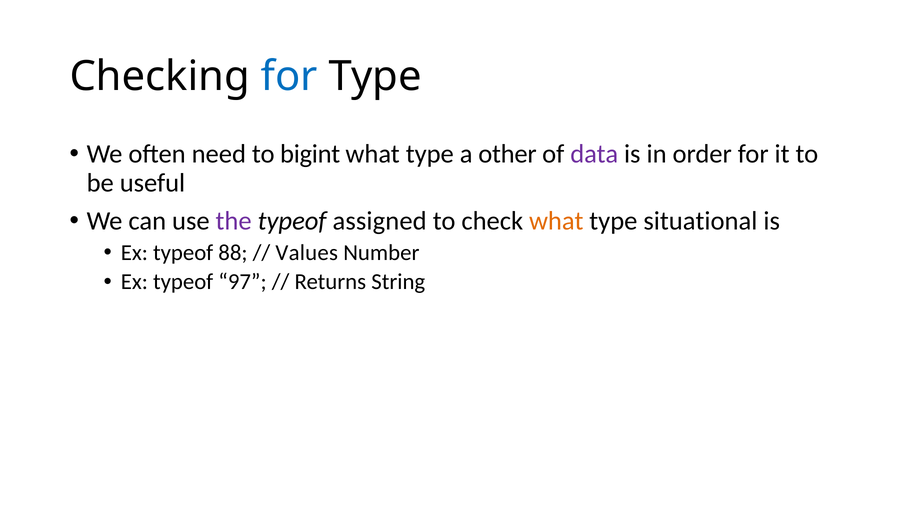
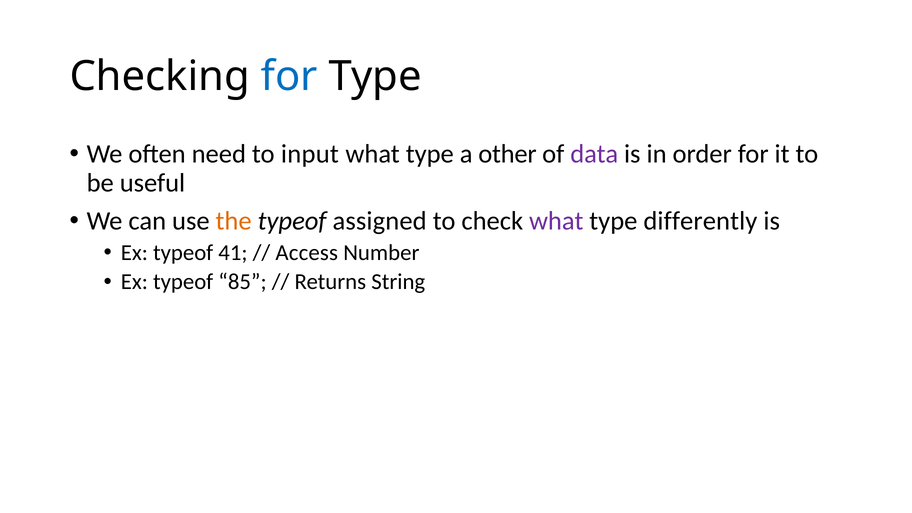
bigint: bigint -> input (310, 154)
the colour: purple -> orange (234, 221)
what colour: orange -> purple (556, 221)
situational: situational -> differently (700, 221)
88: 88 -> 41 (233, 253)
Values: Values -> Access (307, 253)
97: 97 -> 85 (242, 282)
